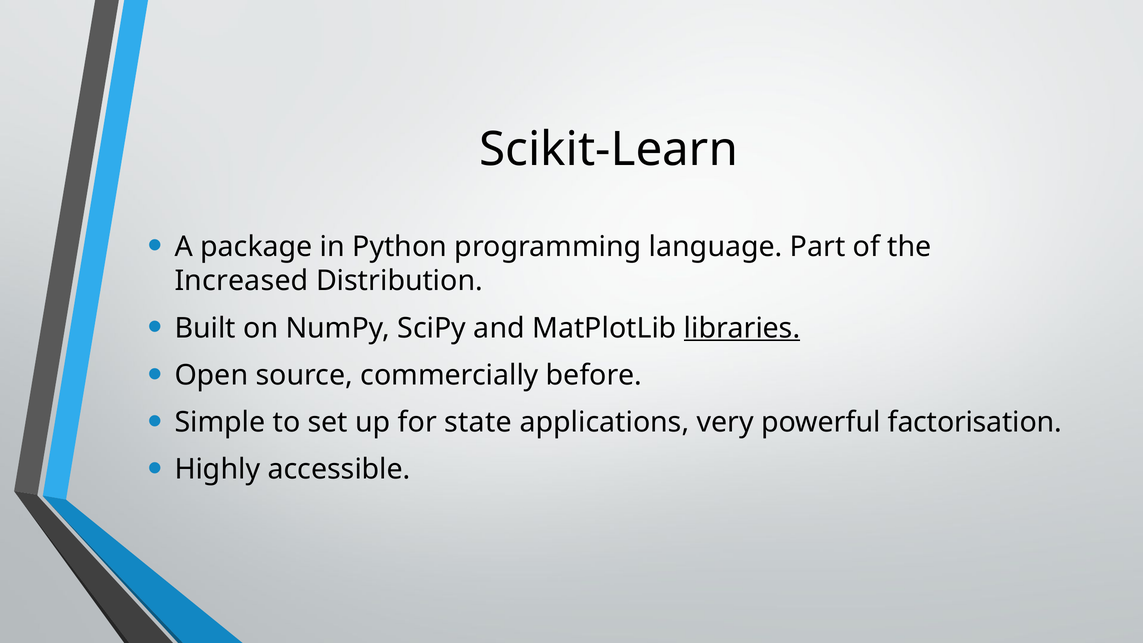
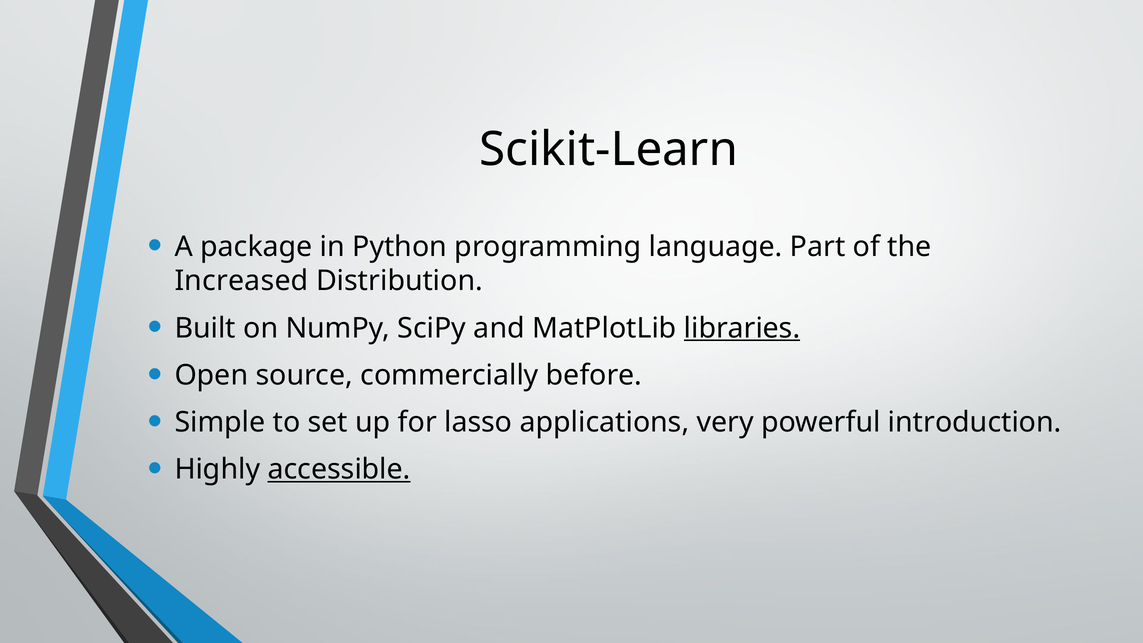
state: state -> lasso (478, 422)
factorisation: factorisation -> introduction (975, 422)
accessible underline: none -> present (339, 470)
